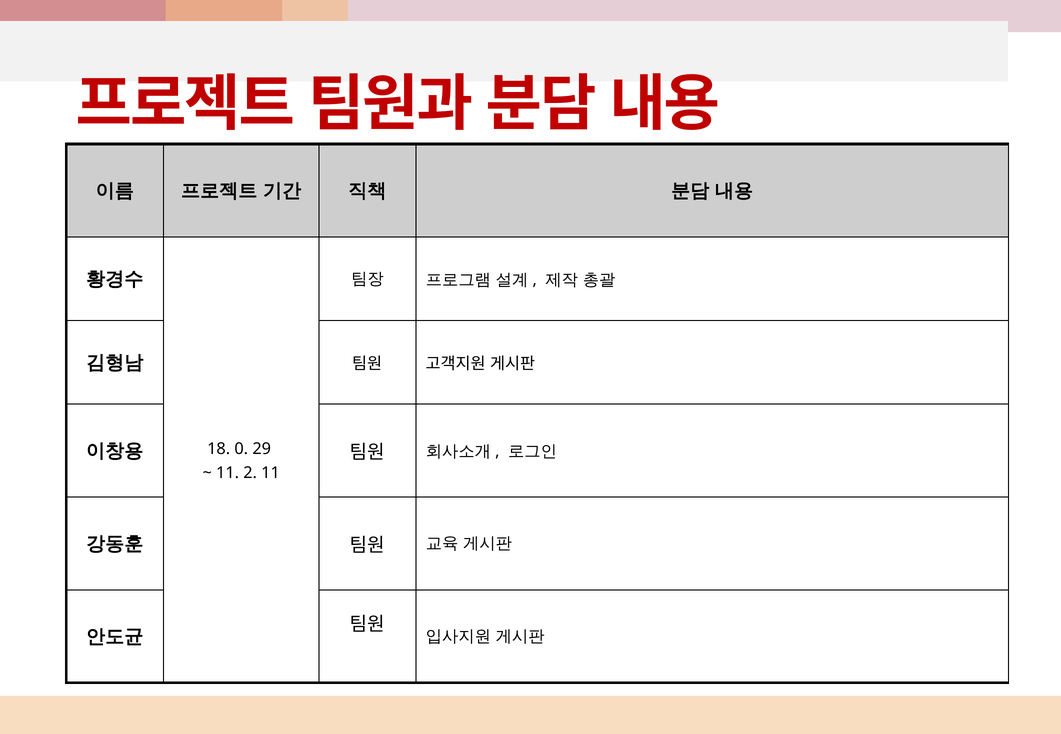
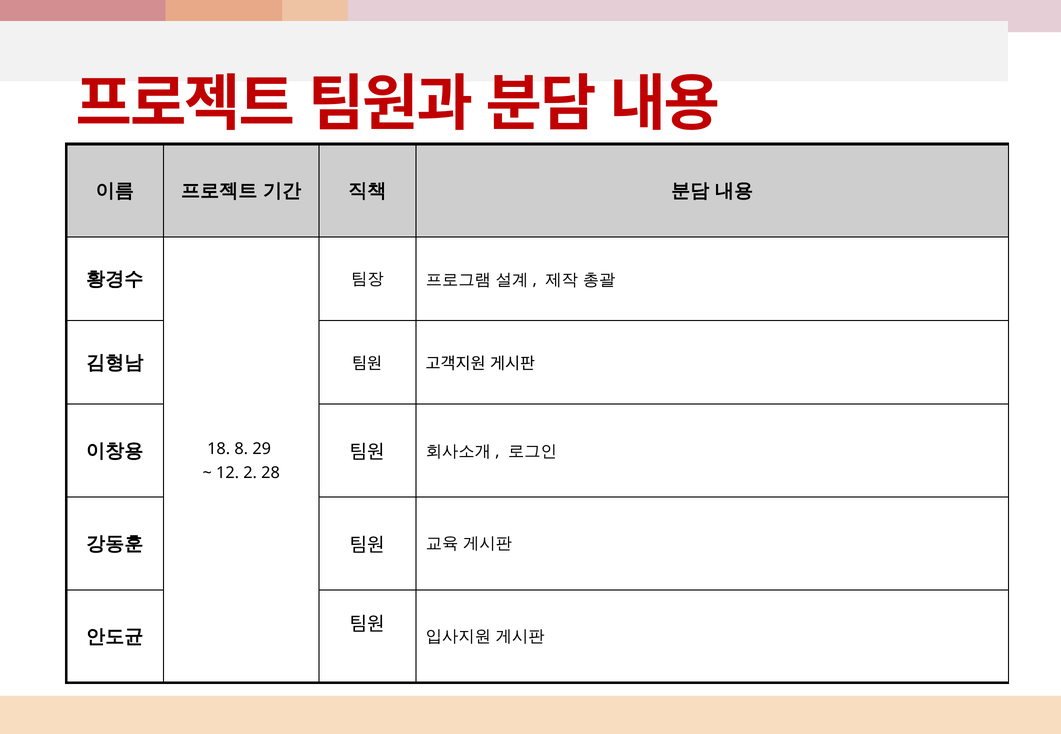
0: 0 -> 8 (241, 449)
11: 11 -> 12 (228, 473)
2 11: 11 -> 28 (271, 473)
